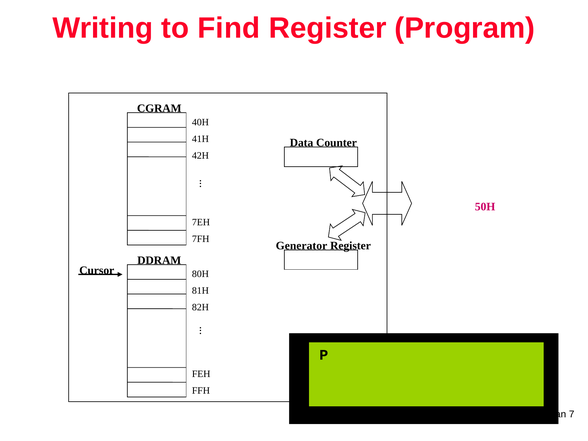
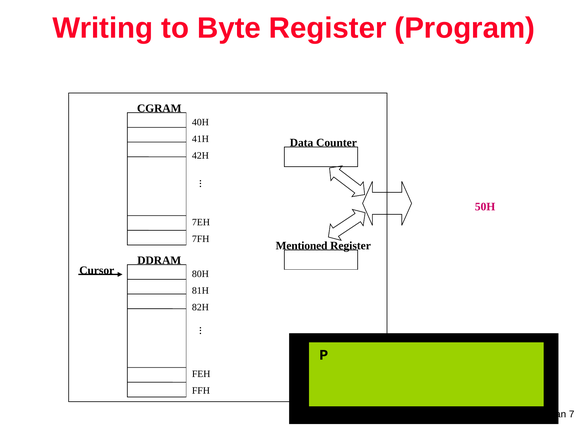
Find: Find -> Byte (229, 28)
Generator: Generator -> Mentioned (302, 246)
